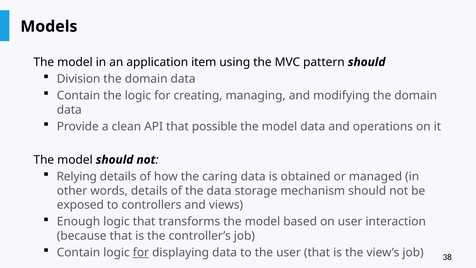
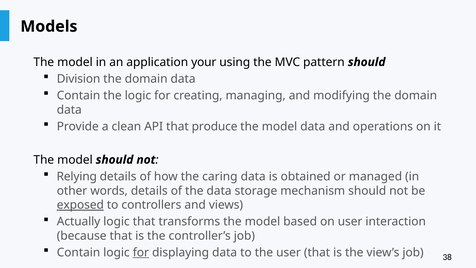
item: item -> your (204, 62)
possible: possible -> produce (215, 126)
exposed underline: none -> present (80, 205)
Enough: Enough -> Actually (79, 221)
